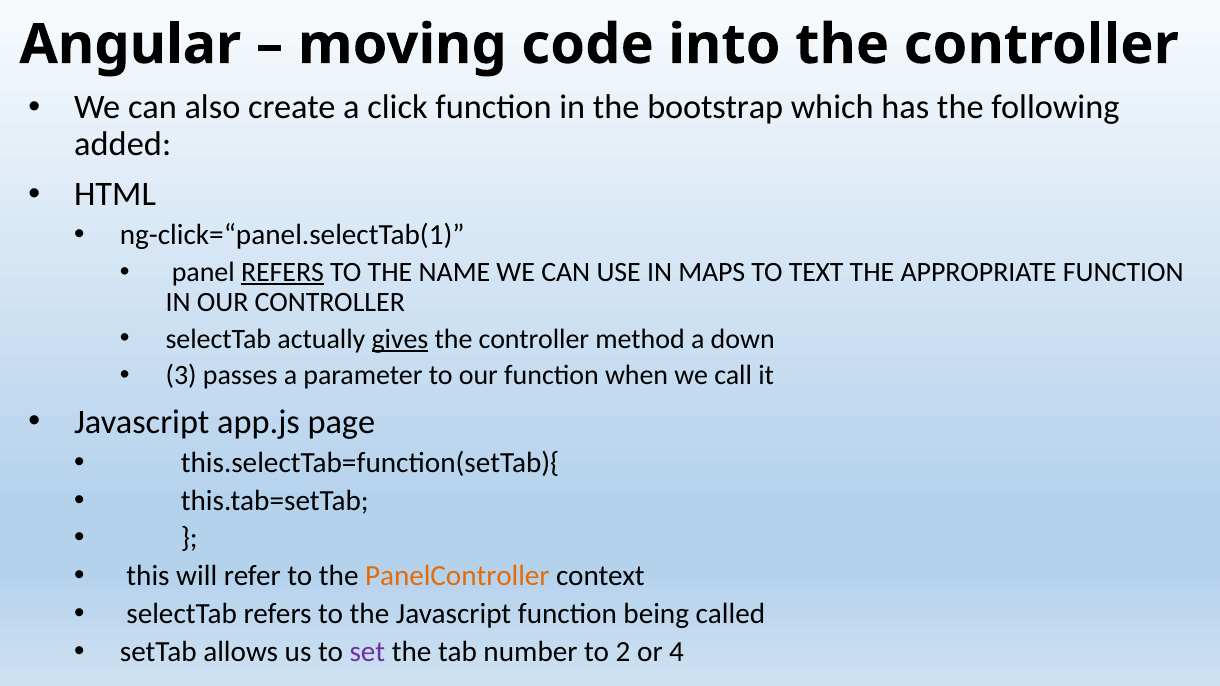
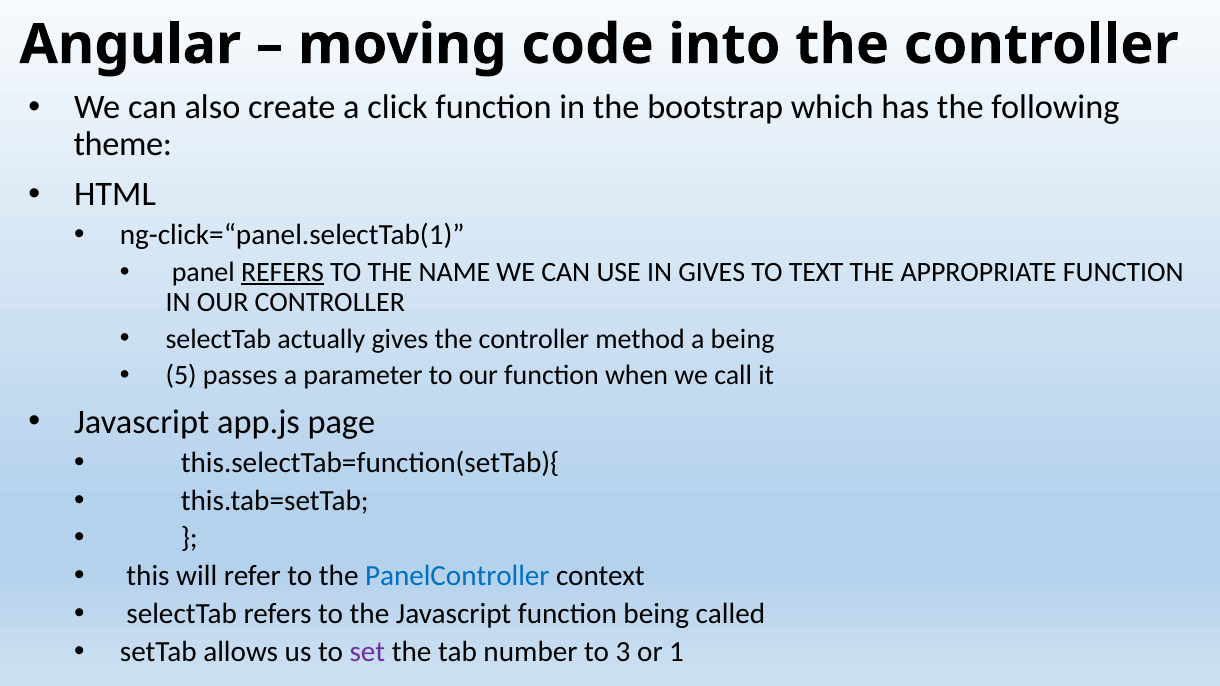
added: added -> theme (123, 145)
IN MAPS: MAPS -> GIVES (712, 272)
gives underline: present -> none (400, 339)
a down: down -> being (743, 339)
3: 3 -> 5 (181, 376)
PanelController colour: orange -> blue (457, 576)
2: 2 -> 3 (623, 652)
4: 4 -> 1 (677, 652)
